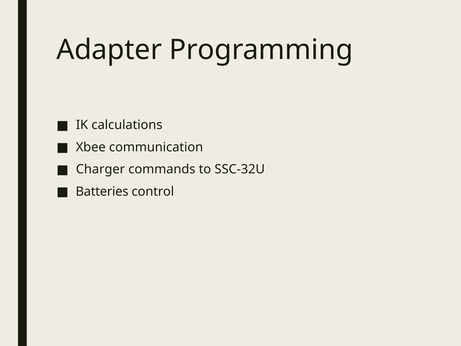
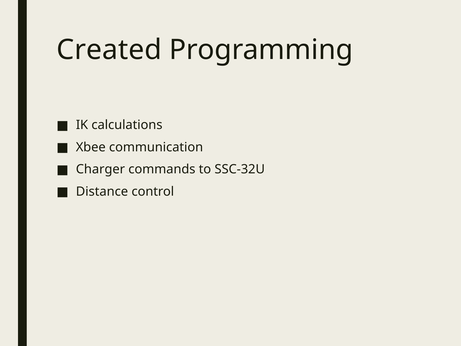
Adapter: Adapter -> Created (109, 50)
Batteries: Batteries -> Distance (102, 191)
